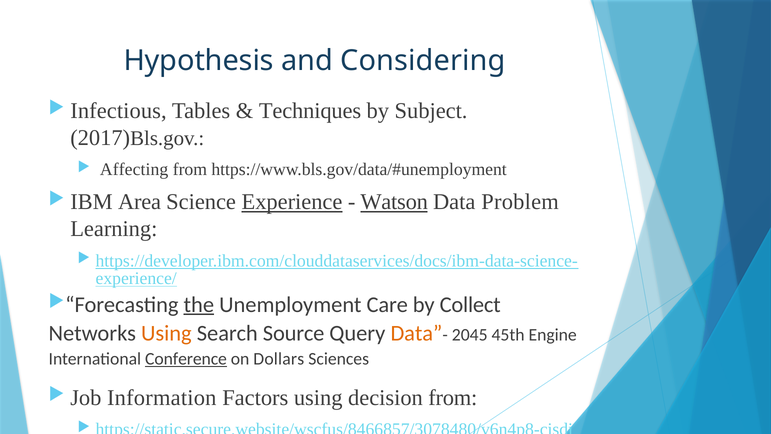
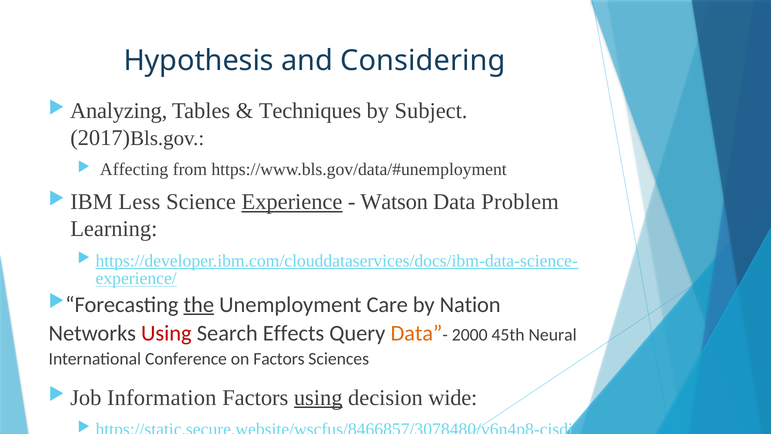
Infectious: Infectious -> Analyzing (119, 111)
Area: Area -> Less (139, 202)
Watson underline: present -> none (394, 202)
Collect: Collect -> Nation (470, 304)
Using colour: orange -> red (166, 333)
Source: Source -> Effects (294, 333)
2045: 2045 -> 2000 (470, 335)
Engine: Engine -> Neural (553, 335)
Conference underline: present -> none (186, 358)
on Dollars: Dollars -> Factors (279, 358)
using underline: none -> present (318, 397)
decision from: from -> wide (453, 397)
